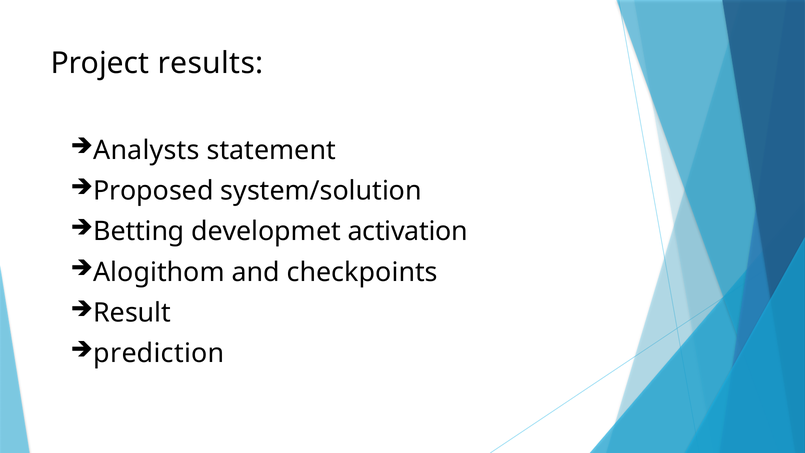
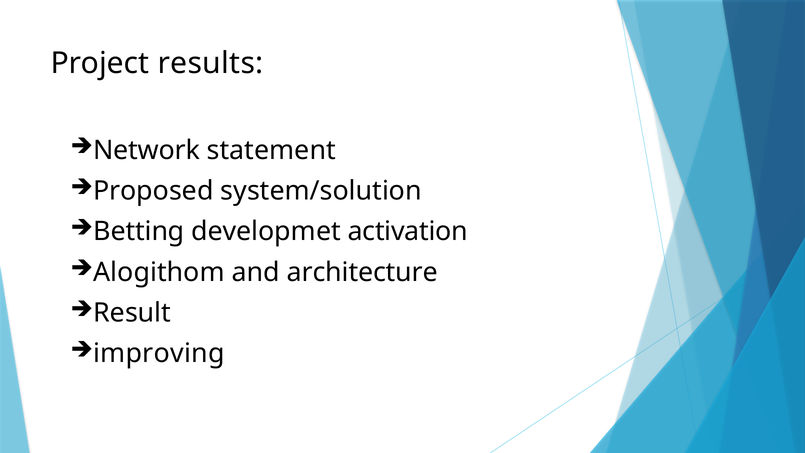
Analysts: Analysts -> Network (147, 150)
checkpoints: checkpoints -> architecture (362, 272)
prediction: prediction -> improving (159, 353)
